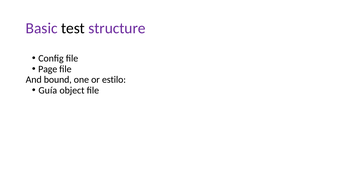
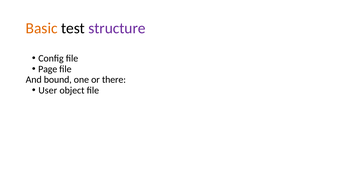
Basic colour: purple -> orange (42, 28)
estilo: estilo -> there (114, 79)
Guía: Guía -> User (48, 90)
